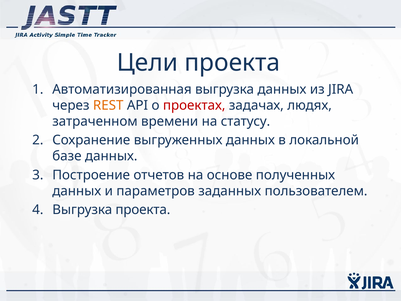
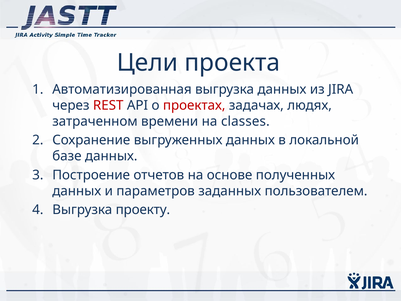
REST colour: orange -> red (108, 105)
статусу: статусу -> classes (245, 121)
Выгрузка проекта: проекта -> проекту (143, 210)
